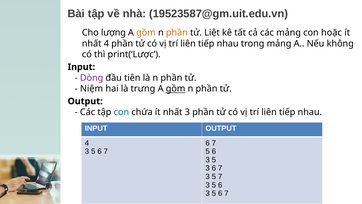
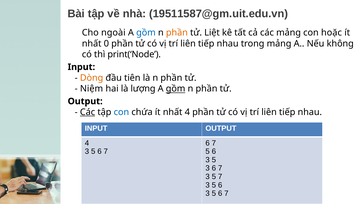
19523587@gm.uit.edu.vn: 19523587@gm.uit.edu.vn -> 19511587@gm.uit.edu.vn (219, 14)
lượng: lượng -> ngoài (113, 33)
gồm colour: orange -> blue (146, 33)
nhất 4: 4 -> 0 (106, 44)
print(‘Lược: print(‘Lược -> print(‘Node (134, 54)
Dòng colour: purple -> orange (92, 78)
trưng: trưng -> lượng (143, 89)
Các underline: none -> present (88, 112)
nhất 3: 3 -> 4 (187, 112)
